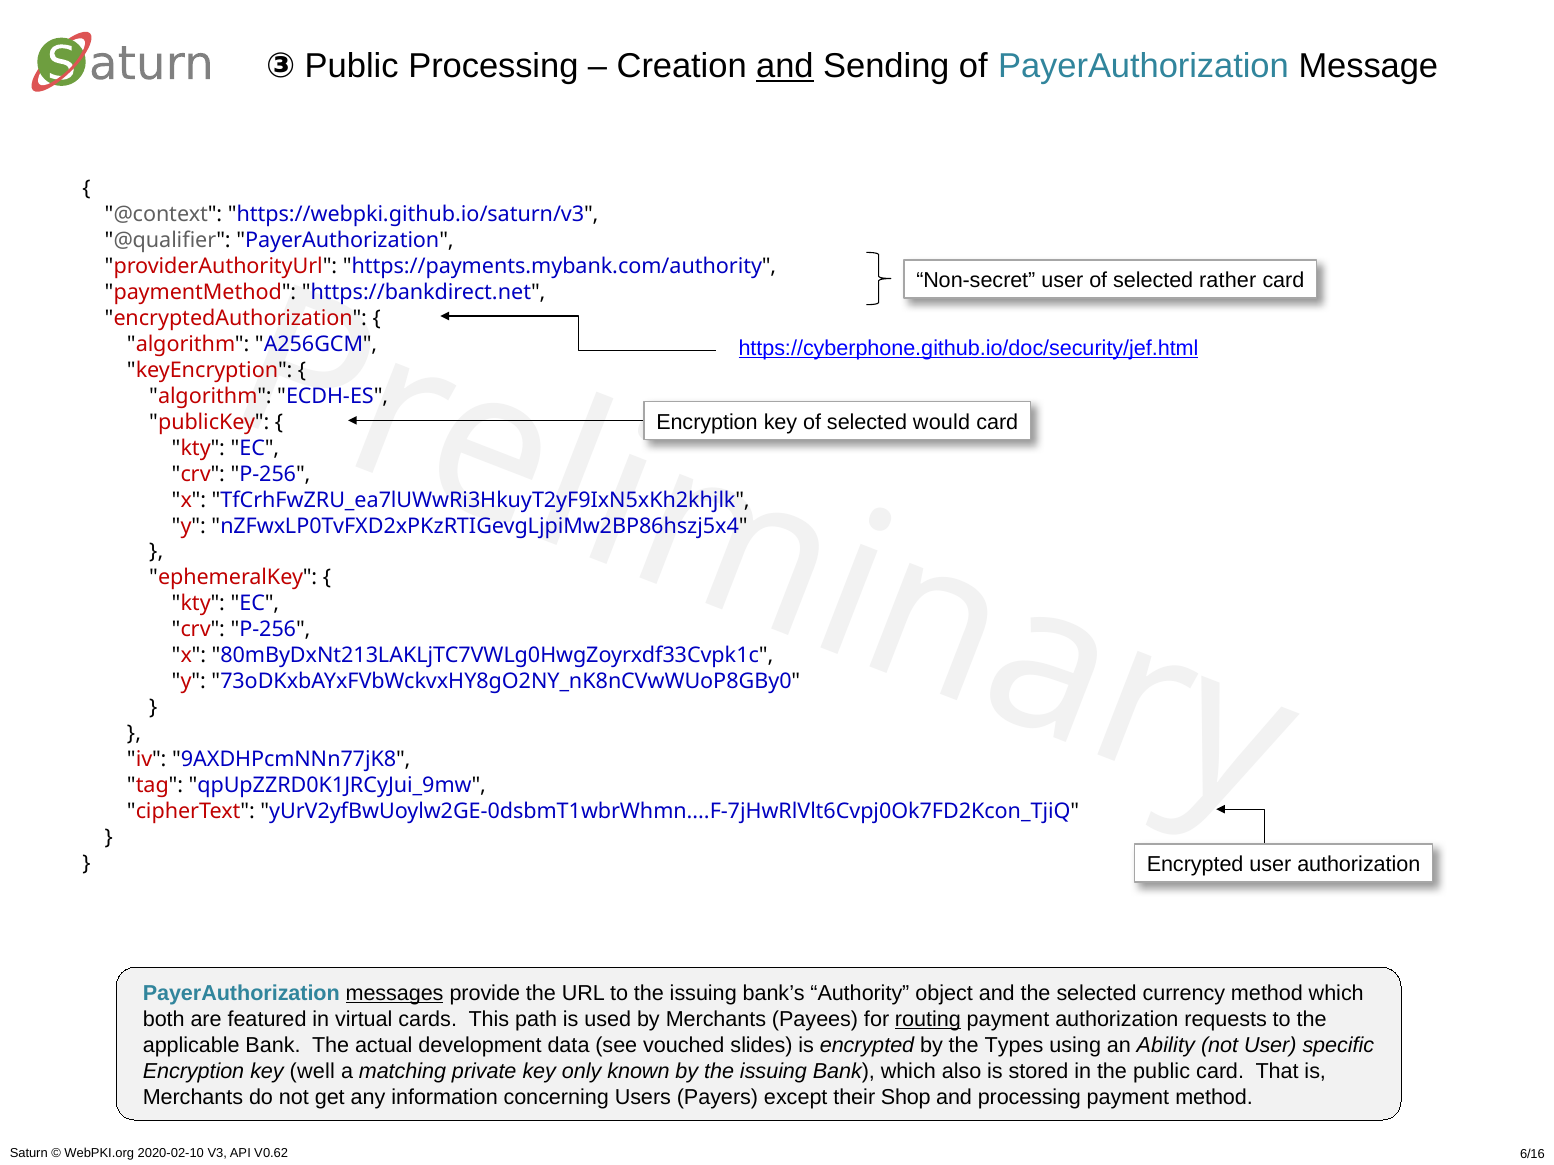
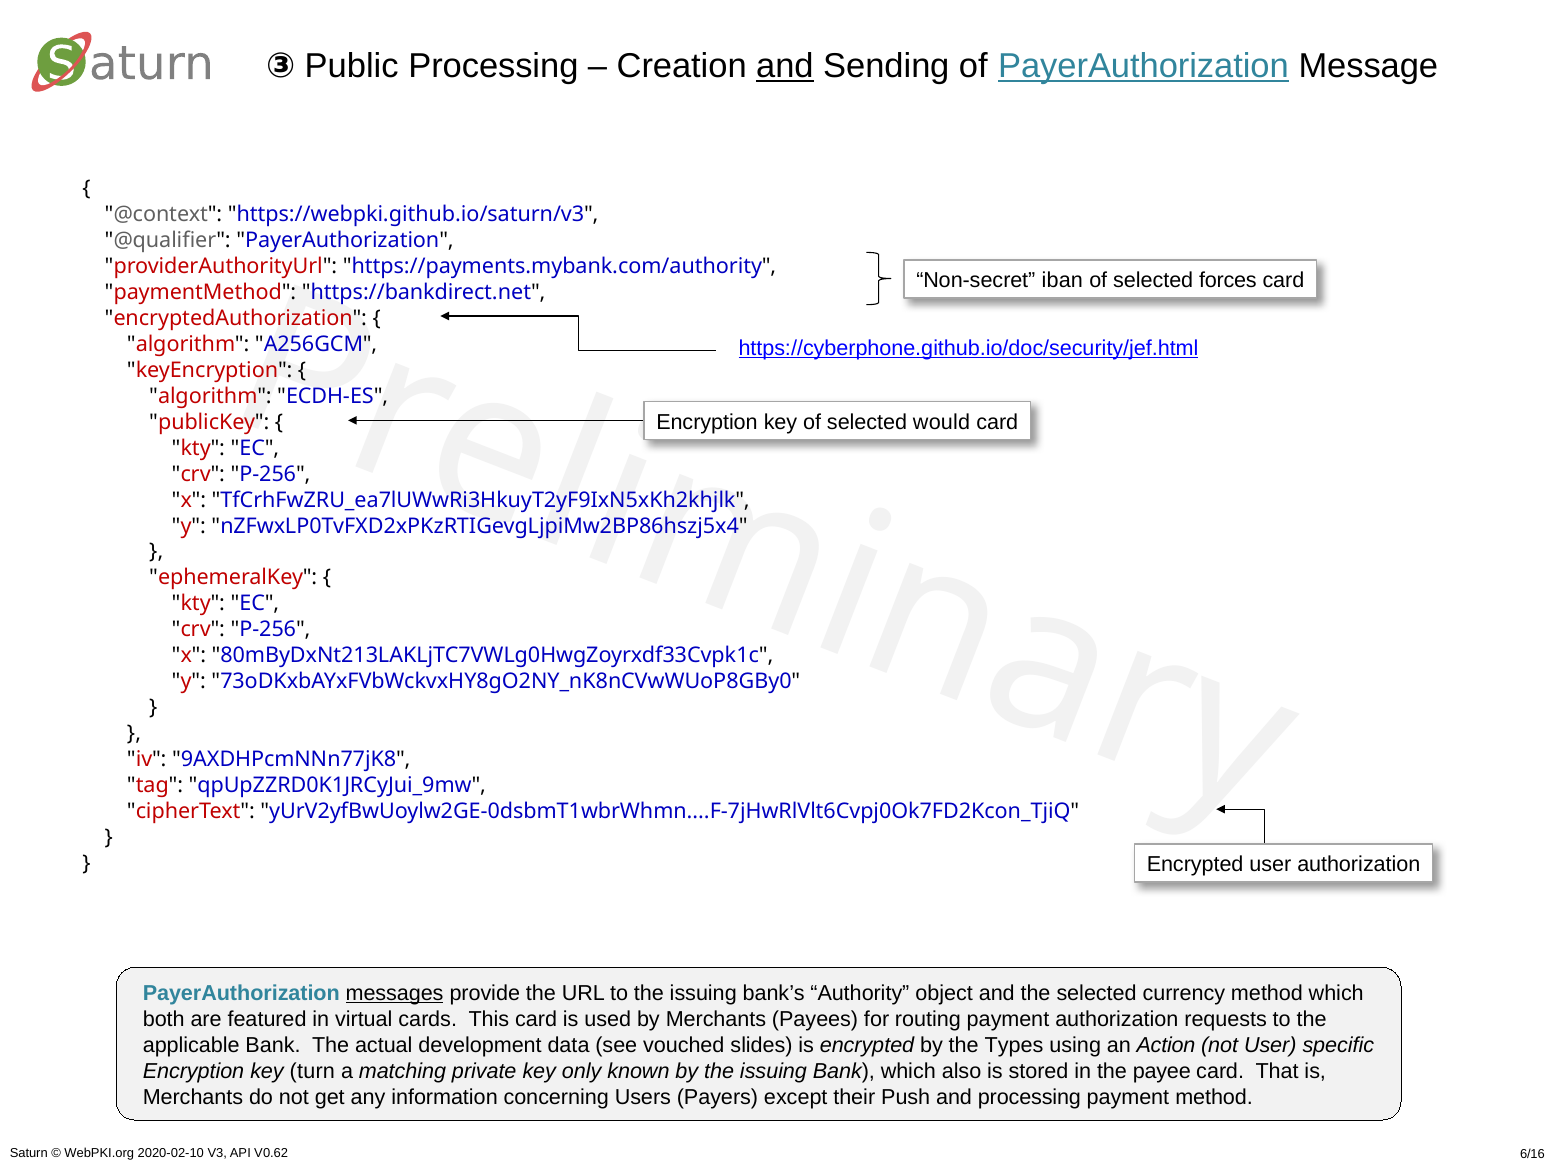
PayerAuthorization underline: none -> present (1143, 66)
Non-secret user: user -> iban (1062, 281)
rather: rather -> forces (1228, 281)
This path: path -> card (536, 1020)
routing underline: present -> none (928, 1020)
Ability: Ability -> Action (1166, 1045)
well: well -> turn (312, 1071)
the public: public -> payee (1162, 1071)
Shop: Shop -> Push (906, 1097)
